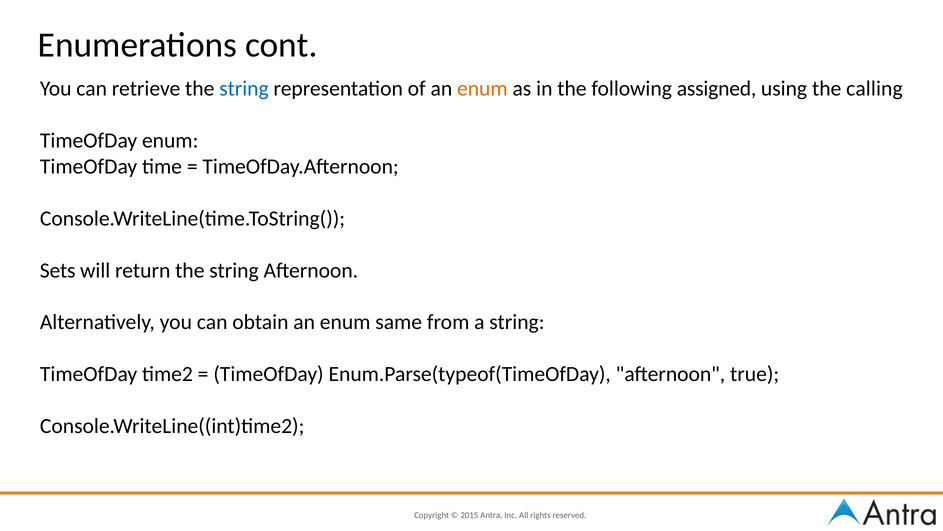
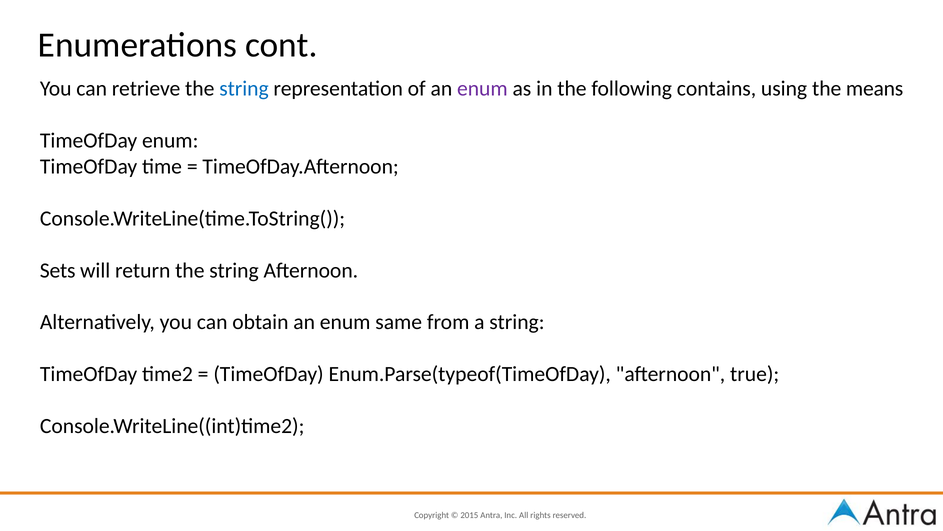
enum colour: orange -> purple (482, 89)
assigned: assigned -> contains (716, 89)
calling: calling -> means (875, 89)
